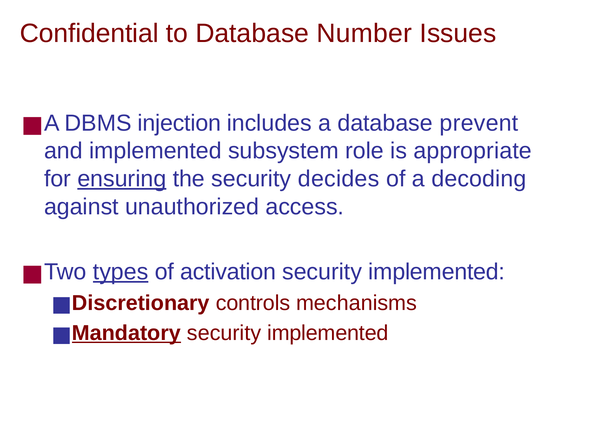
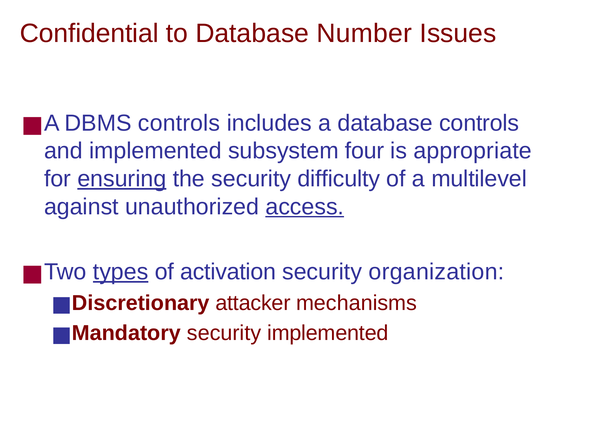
DBMS injection: injection -> controls (179, 123)
database prevent: prevent -> controls (479, 123)
role: role -> four (365, 151)
decides: decides -> difficulty (339, 179)
decoding: decoding -> multilevel (479, 179)
access underline: none -> present (305, 207)
implemented: implemented -> organization (436, 272)
controls: controls -> attacker (253, 303)
Mandatory underline: present -> none (126, 333)
